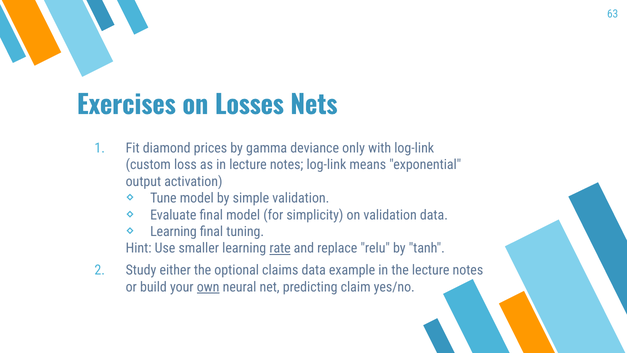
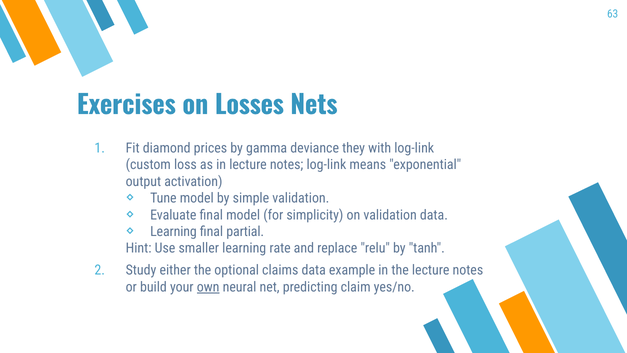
only: only -> they (354, 148)
tuning: tuning -> partial (245, 231)
rate underline: present -> none (280, 248)
